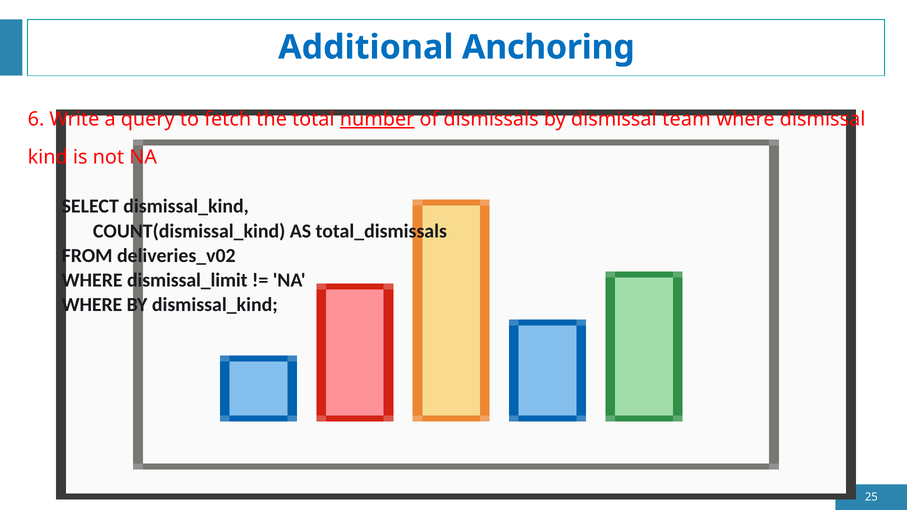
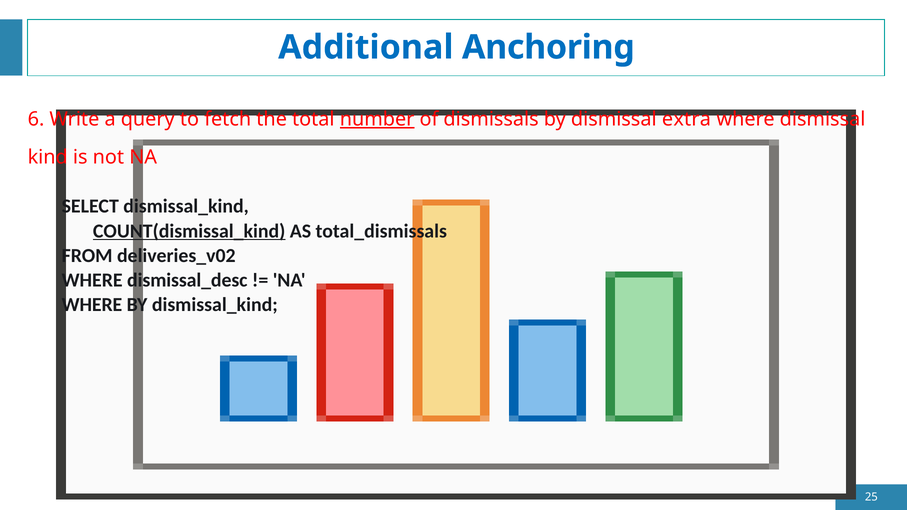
team: team -> extra (686, 119)
COUNT(dismissal_kind underline: none -> present (189, 231)
dismissal_limit: dismissal_limit -> dismissal_desc (187, 280)
